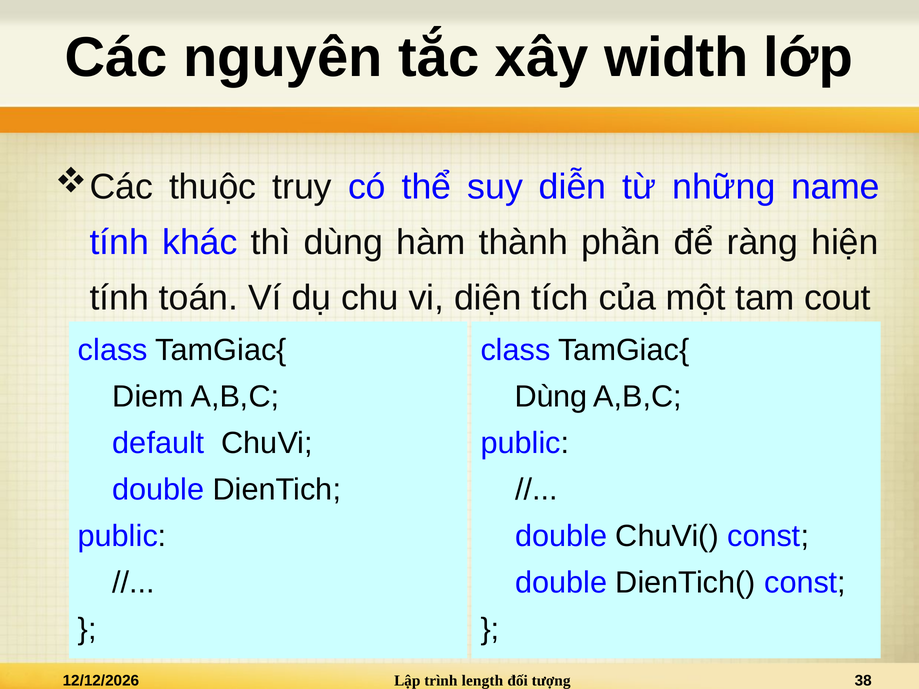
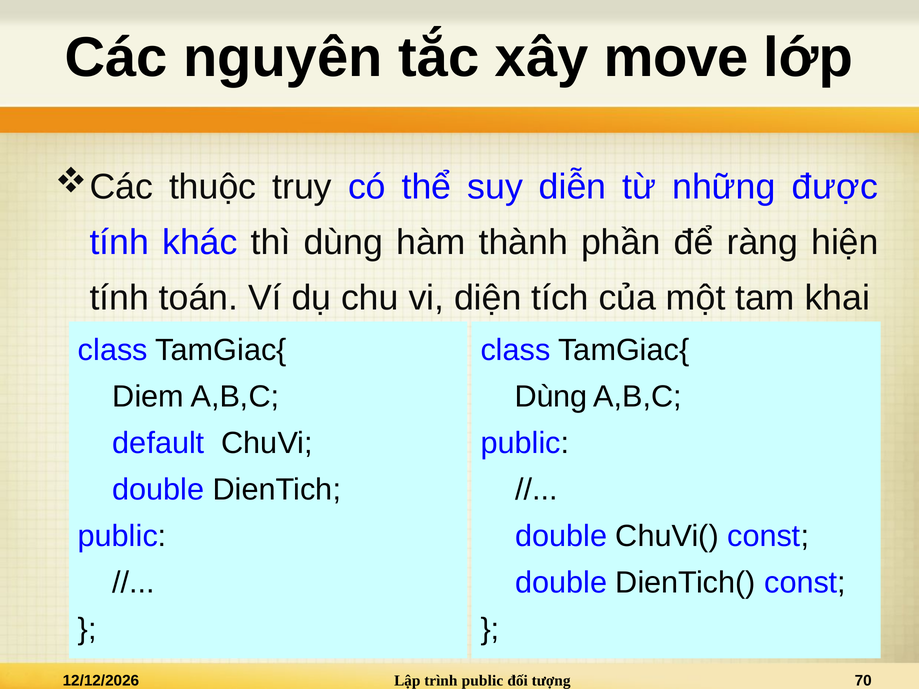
width: width -> move (676, 58)
name: name -> được (835, 187)
cout: cout -> khai (837, 298)
trình length: length -> public (482, 681)
38: 38 -> 70 (863, 681)
